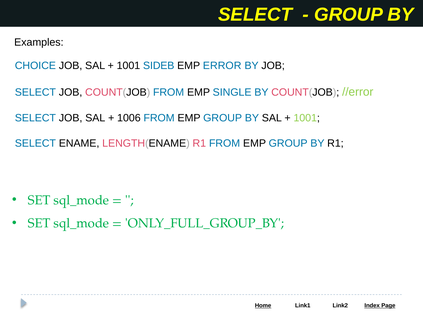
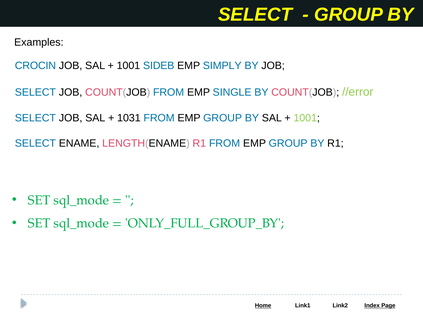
CHOICE: CHOICE -> CROCIN (35, 66)
ERROR: ERROR -> SIMPLY (222, 66)
1006: 1006 -> 1031 (129, 118)
